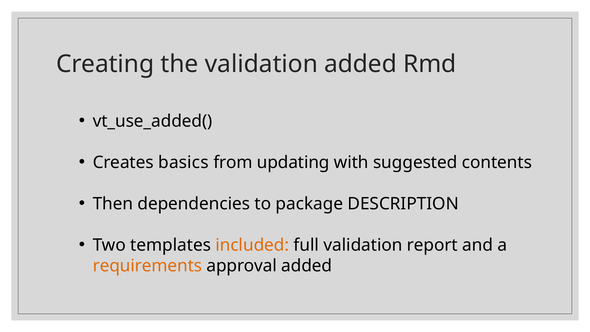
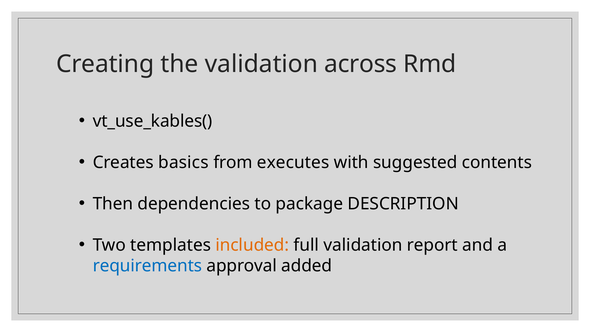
validation added: added -> across (361, 64)
vt_use_added(: vt_use_added( -> vt_use_kables( (153, 121)
updating: updating -> executes (293, 162)
requirements colour: orange -> blue (147, 266)
